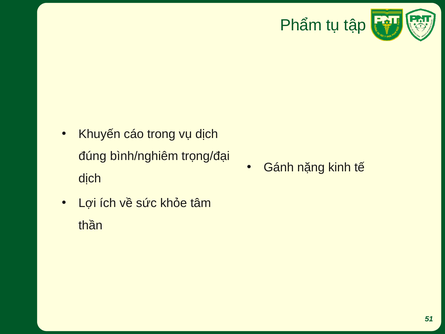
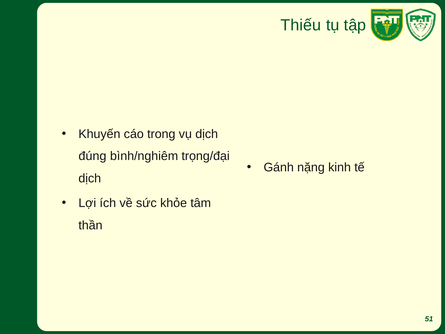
Phẩm: Phẩm -> Thiếu (301, 25)
